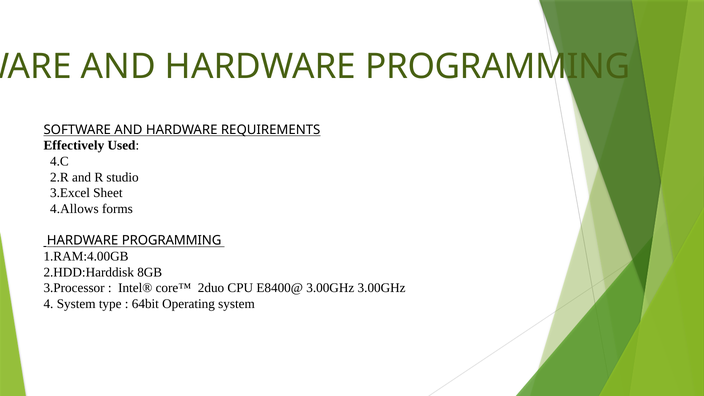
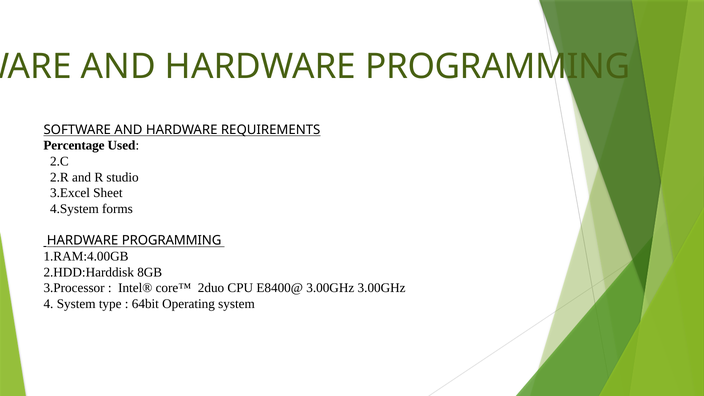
Effectively: Effectively -> Percentage (74, 146)
4.C: 4.C -> 2.C (59, 161)
4.Allows: 4.Allows -> 4.System (74, 209)
